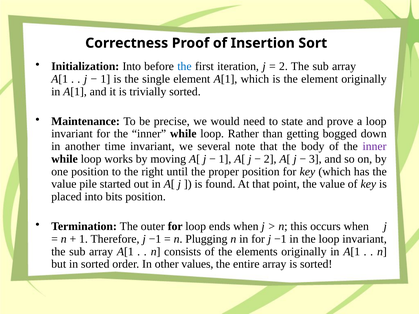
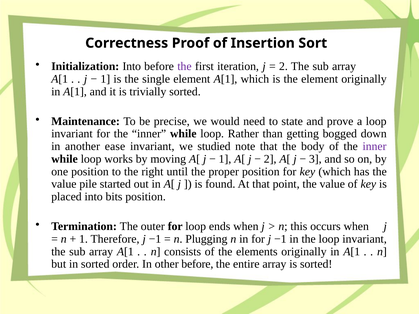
the colour: blue -> purple (184, 66)
time: time -> ease (115, 147)
several: several -> studied (214, 147)
other values: values -> before (197, 264)
